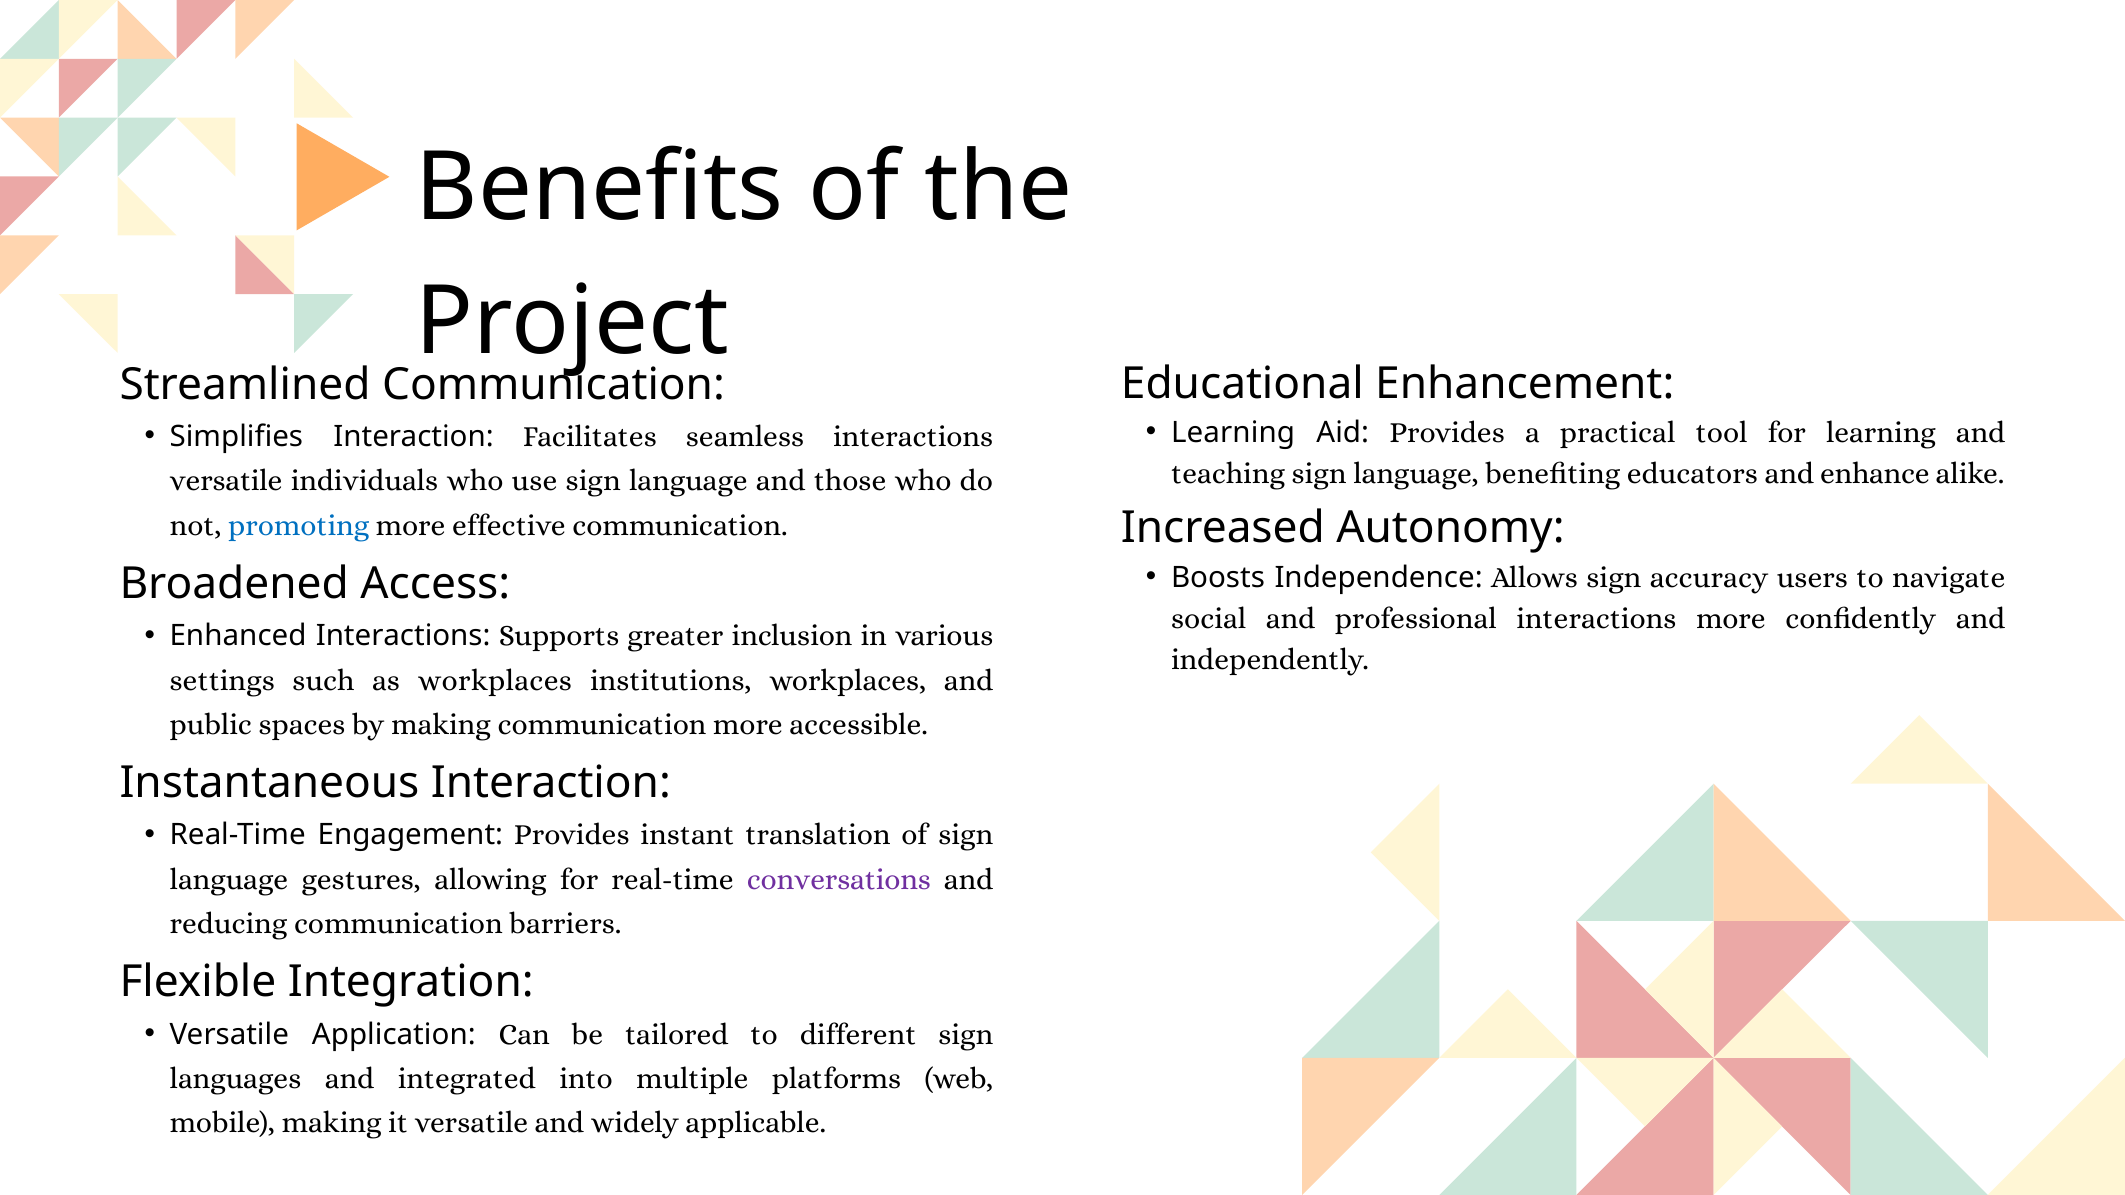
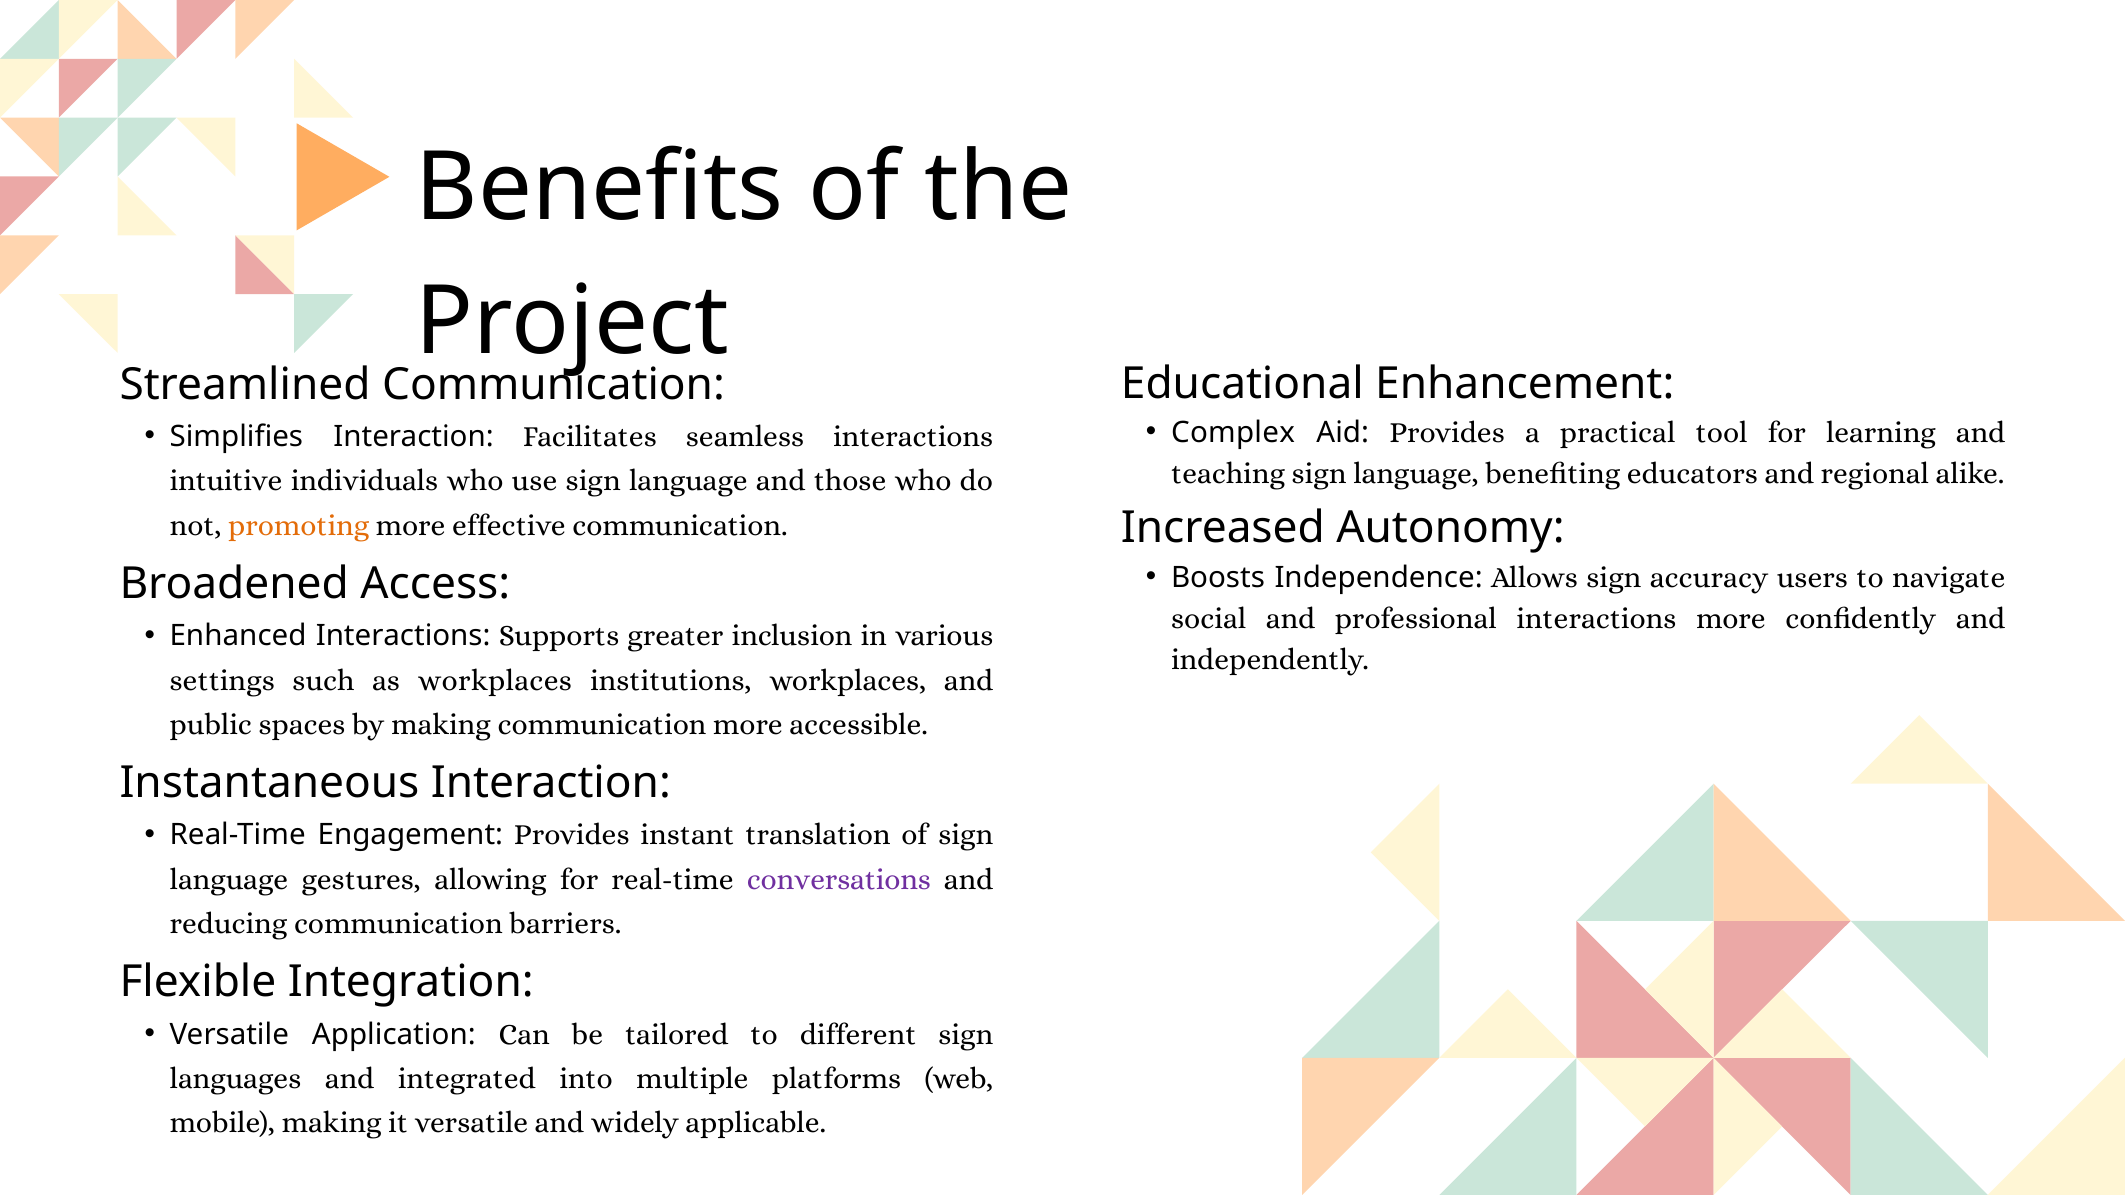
Learning: Learning -> Complex (1233, 433)
enhance: enhance -> regional (1875, 474)
versatile: versatile -> intuitive (226, 481)
promoting colour: blue -> orange (299, 526)
